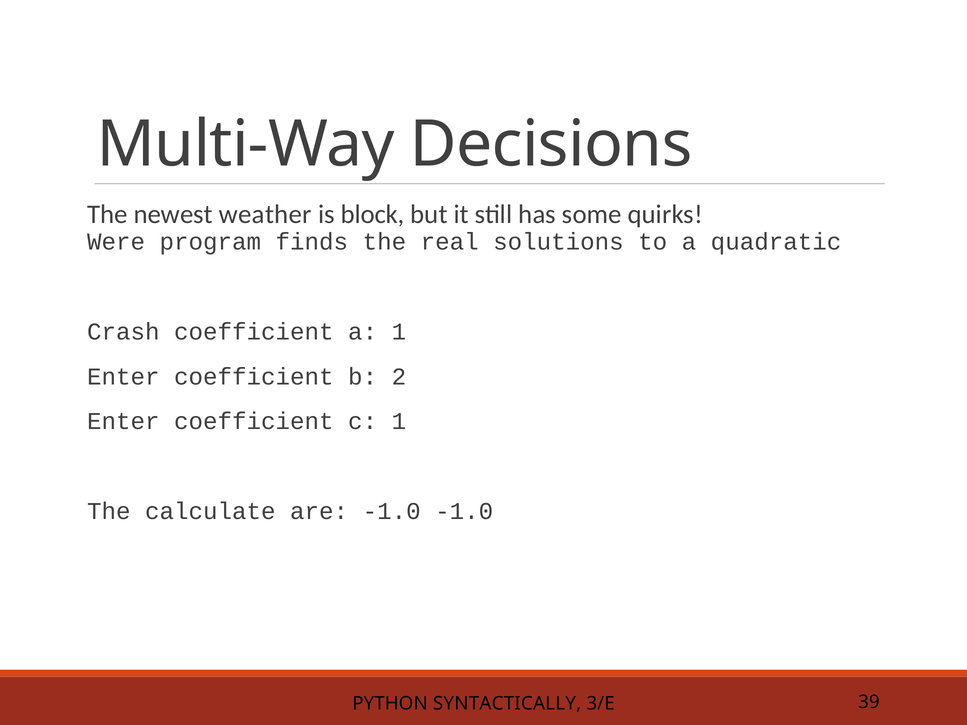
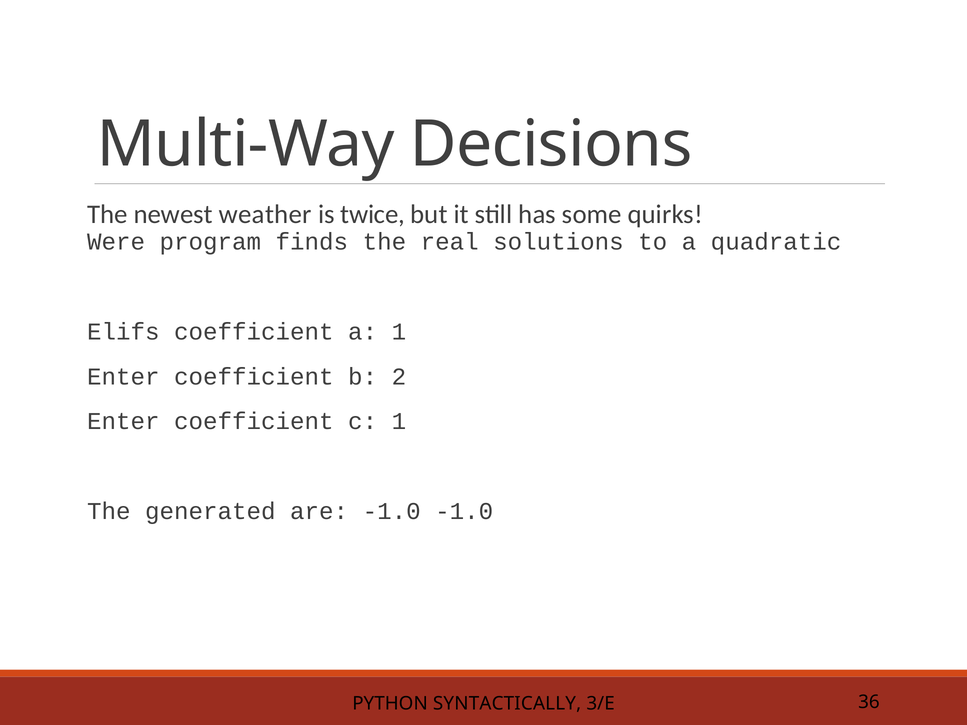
block: block -> twice (373, 214)
Crash: Crash -> Elifs (123, 332)
calculate: calculate -> generated (210, 511)
39: 39 -> 36 (869, 702)
